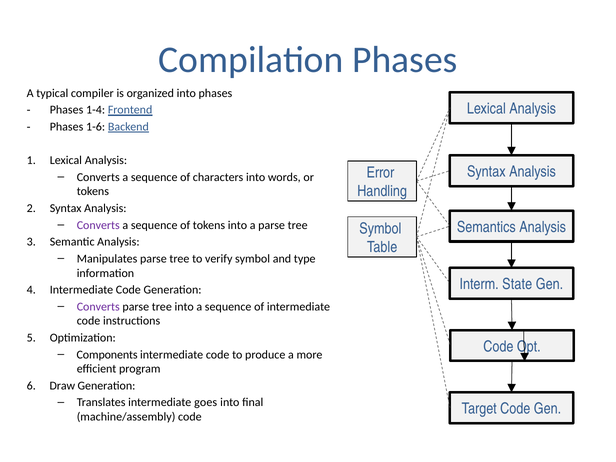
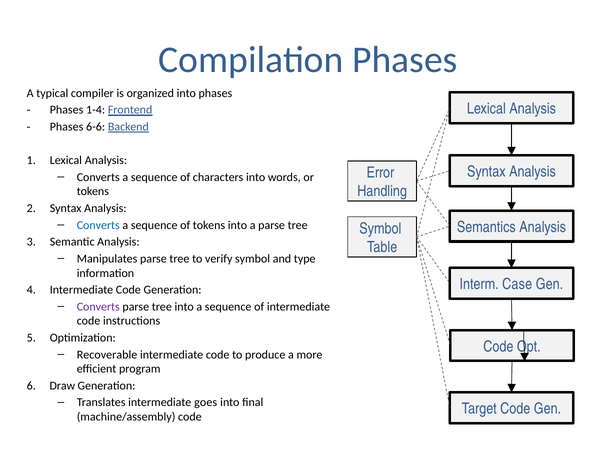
1-6: 1-6 -> 6-6 (96, 127)
Converts colour: purple -> blue (98, 225)
State: State -> Case (517, 284)
Components: Components -> Recoverable (107, 355)
